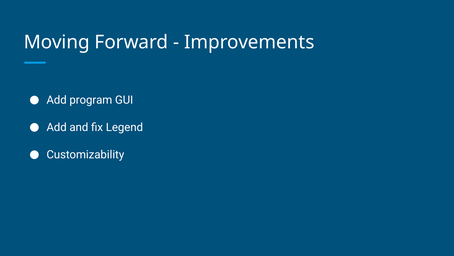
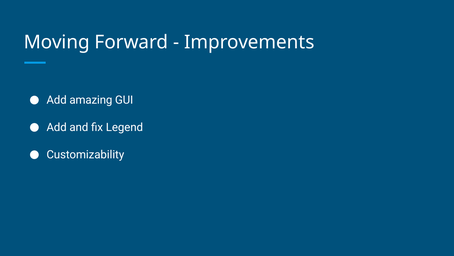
program: program -> amazing (91, 100)
